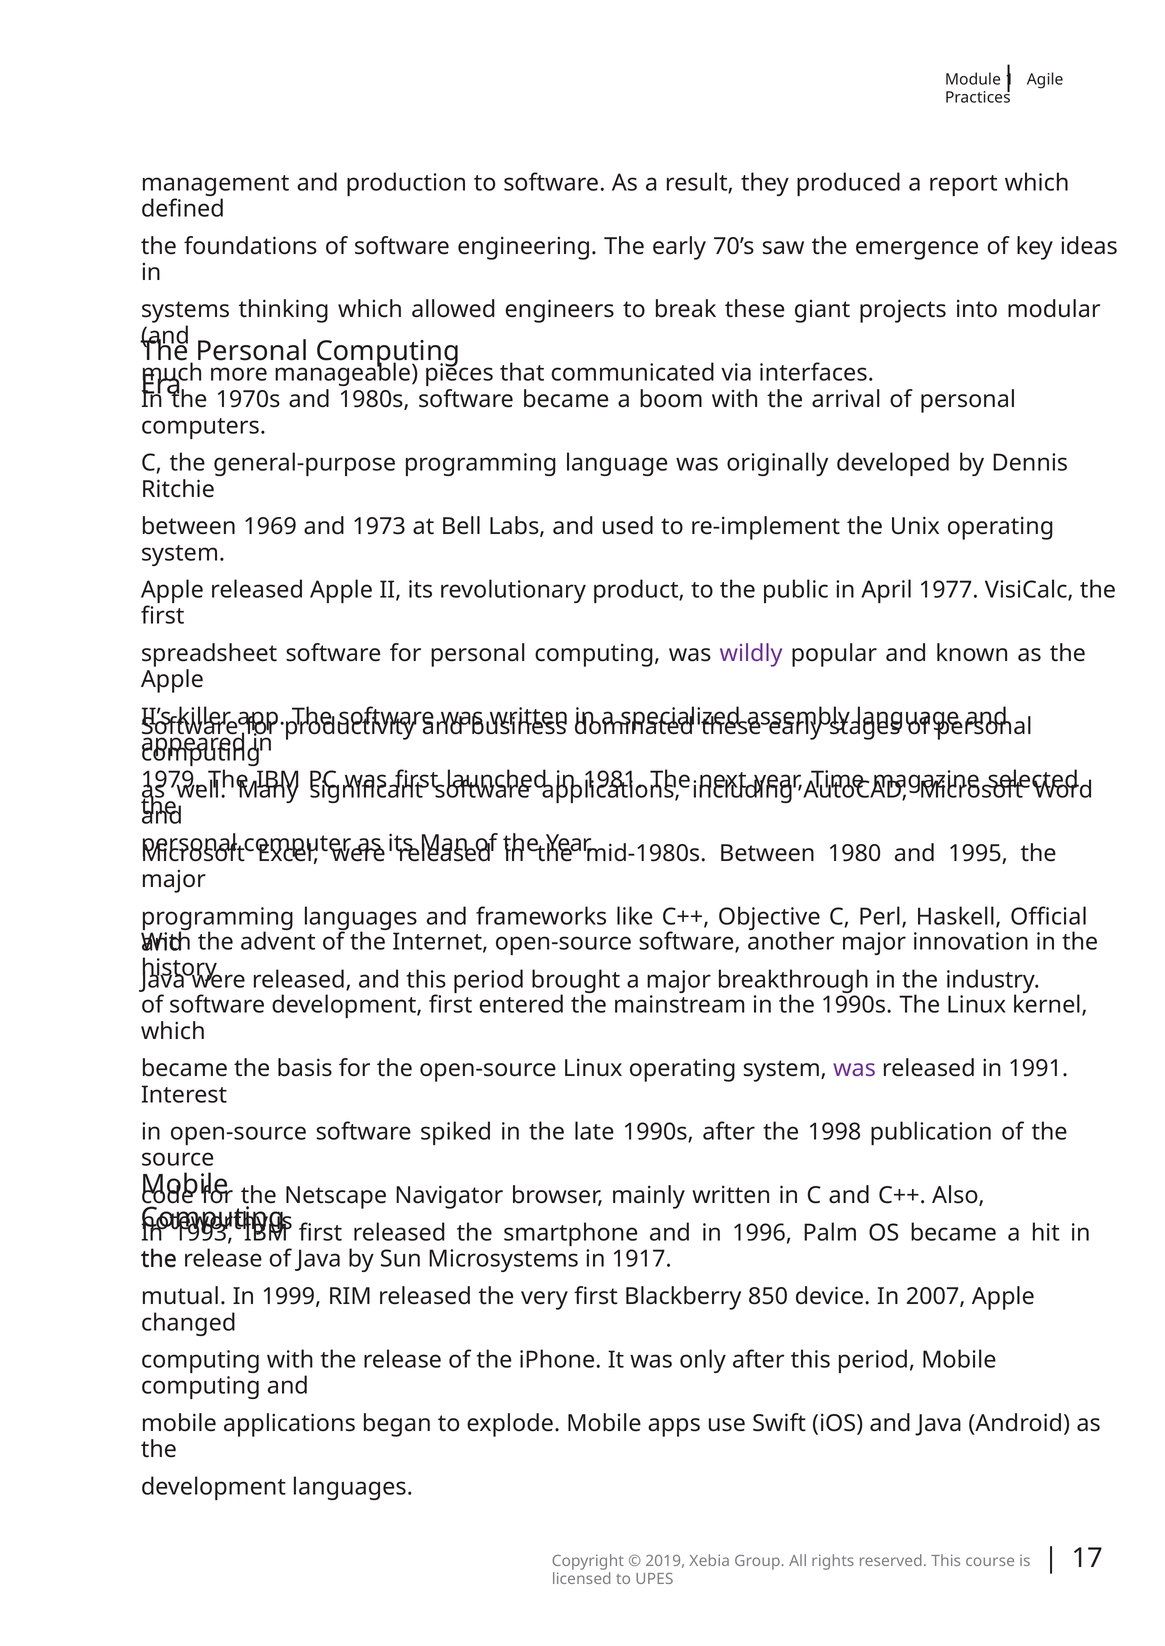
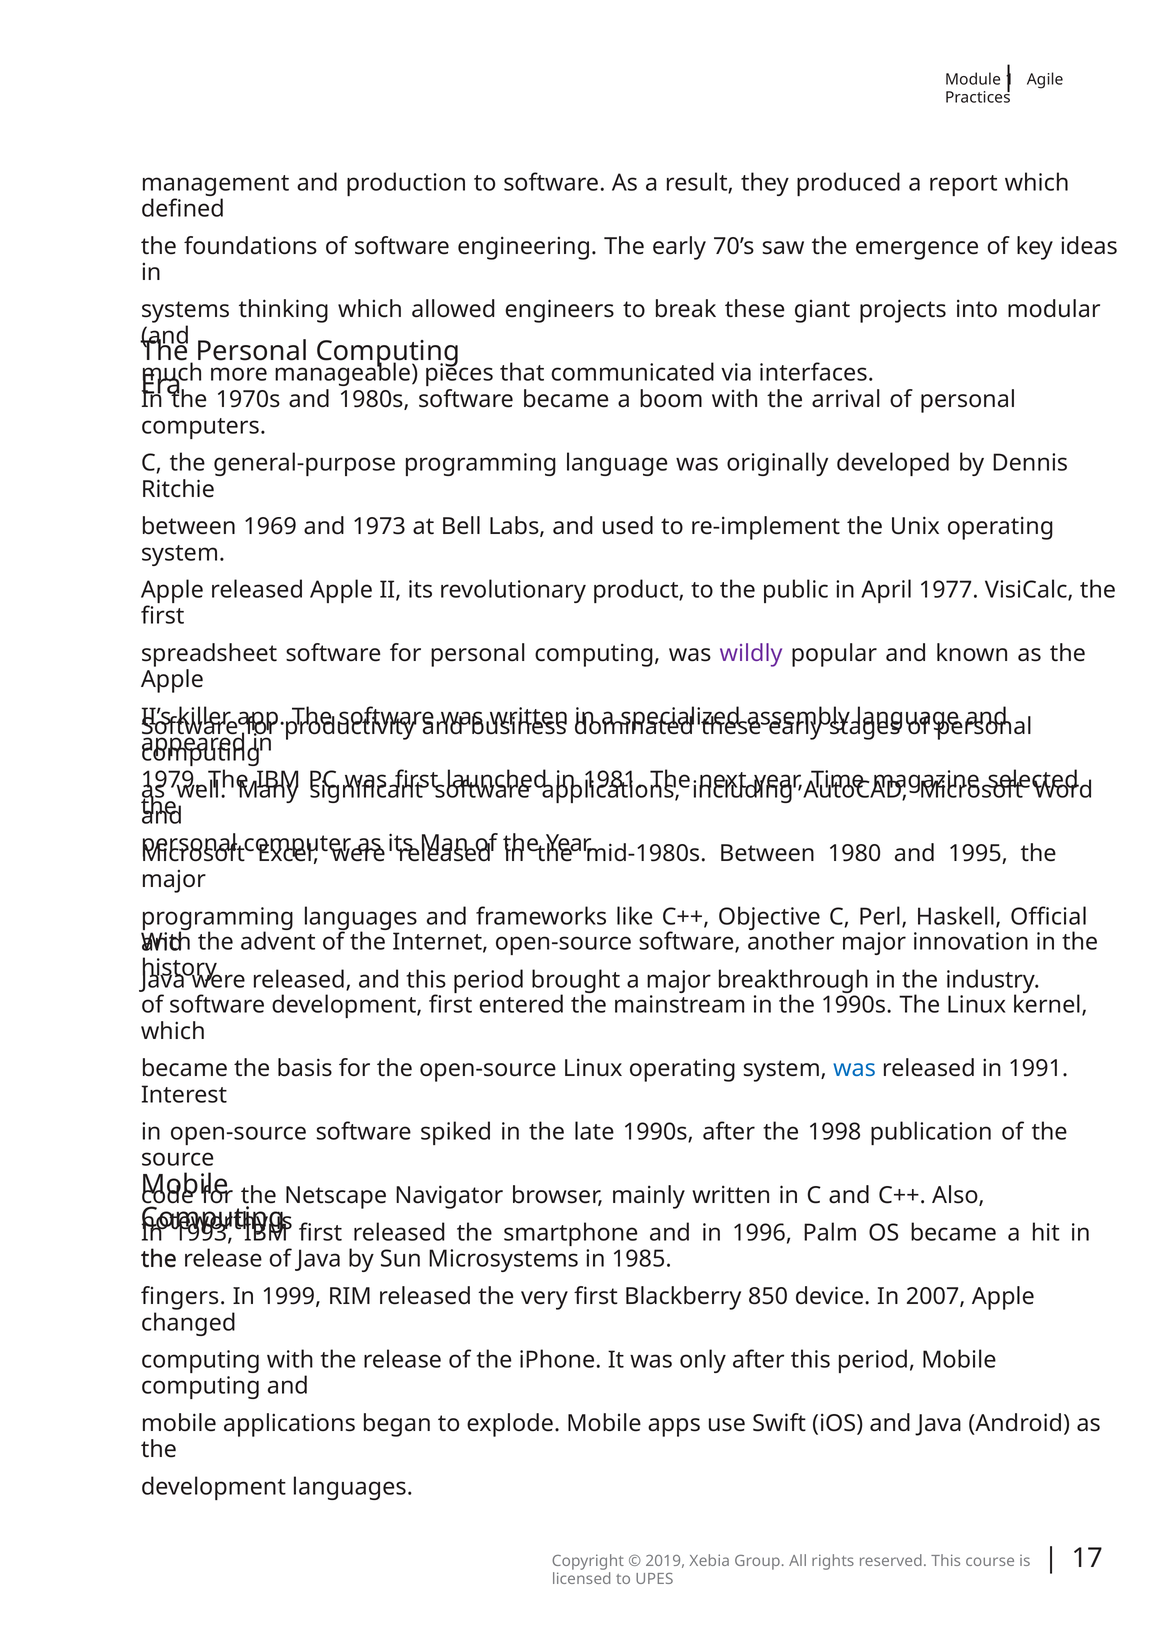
was colour: purple -> blue (855, 1069)
1917: 1917 -> 1985 (642, 1259)
mutual: mutual -> ﬁngers (183, 1297)
